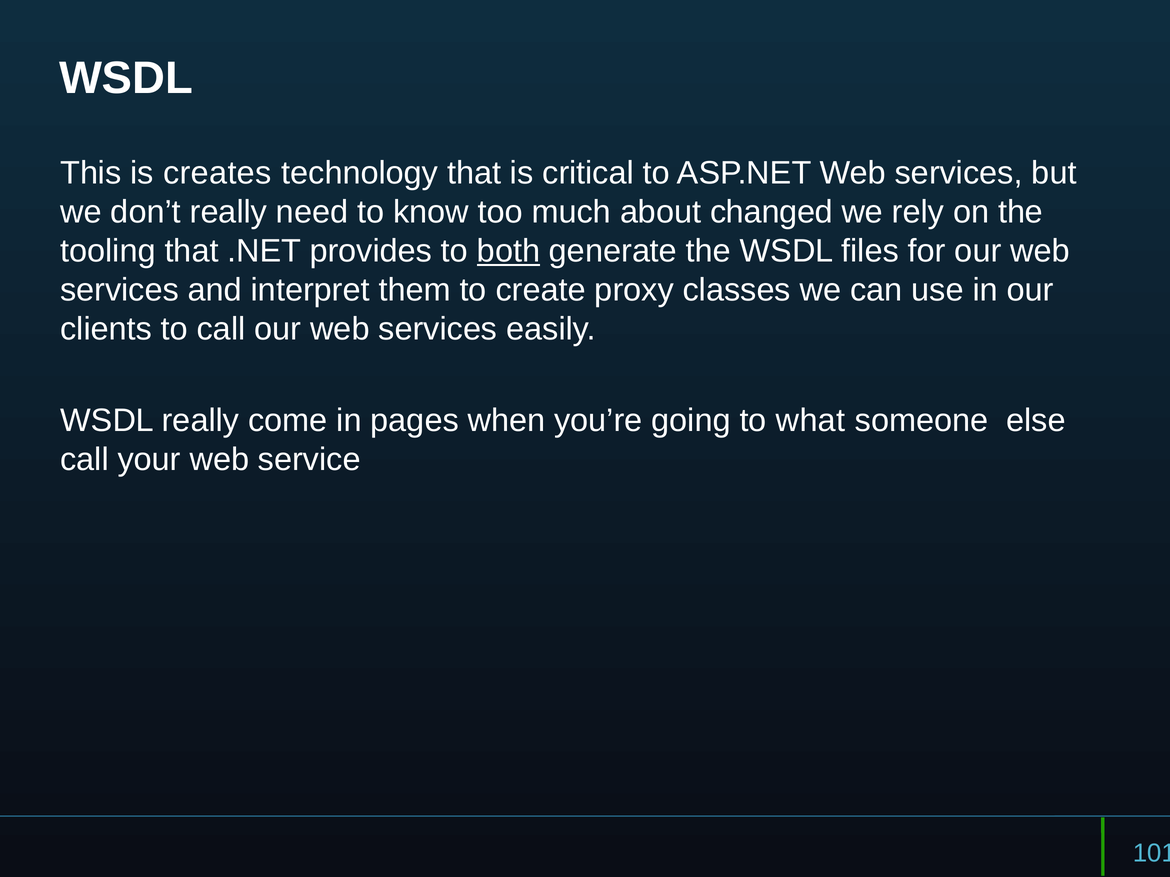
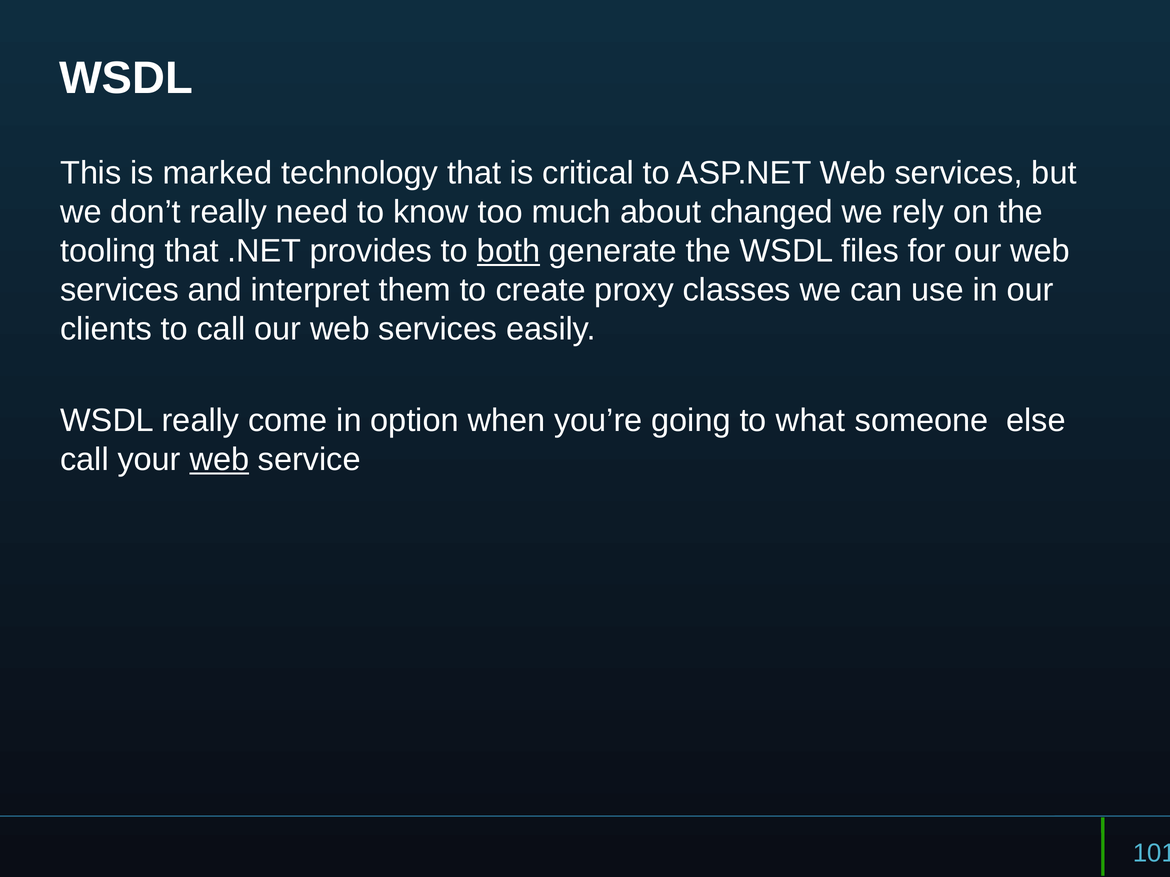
creates: creates -> marked (217, 173)
pages: pages -> option (415, 421)
web underline: none -> present (219, 460)
